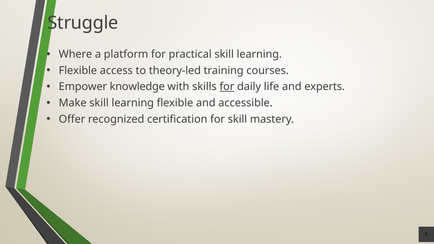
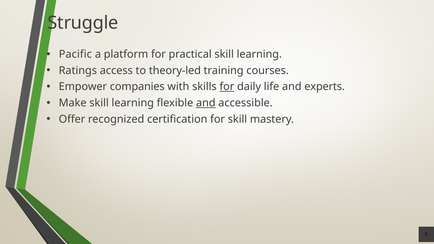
Where: Where -> Pacific (75, 54)
Flexible: Flexible -> Ratings (78, 70)
knowledge: knowledge -> companies (137, 87)
and underline: none -> present (206, 103)
